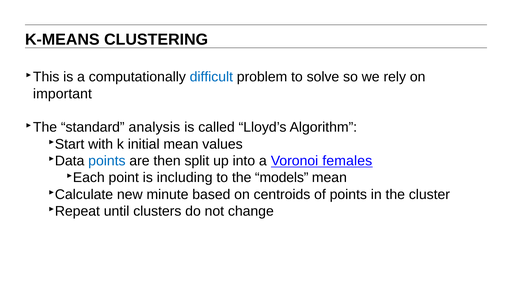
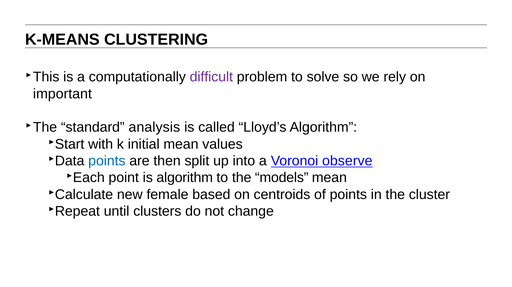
difficult colour: blue -> purple (211, 77)
females: females -> observe (347, 161)
is including: including -> algorithm (185, 178)
minute: minute -> female (167, 195)
